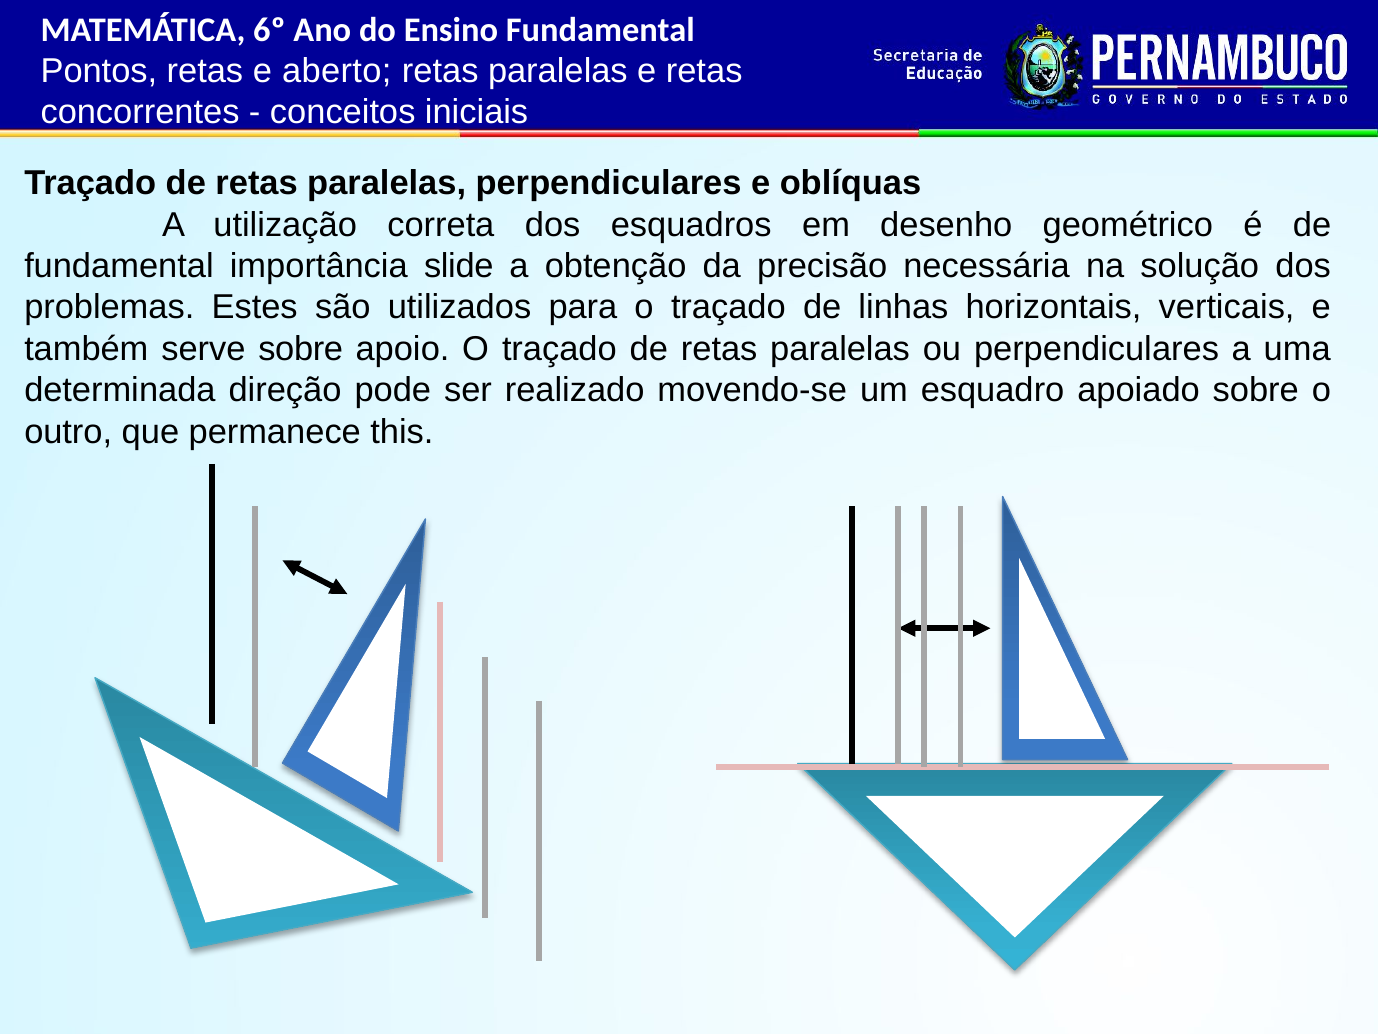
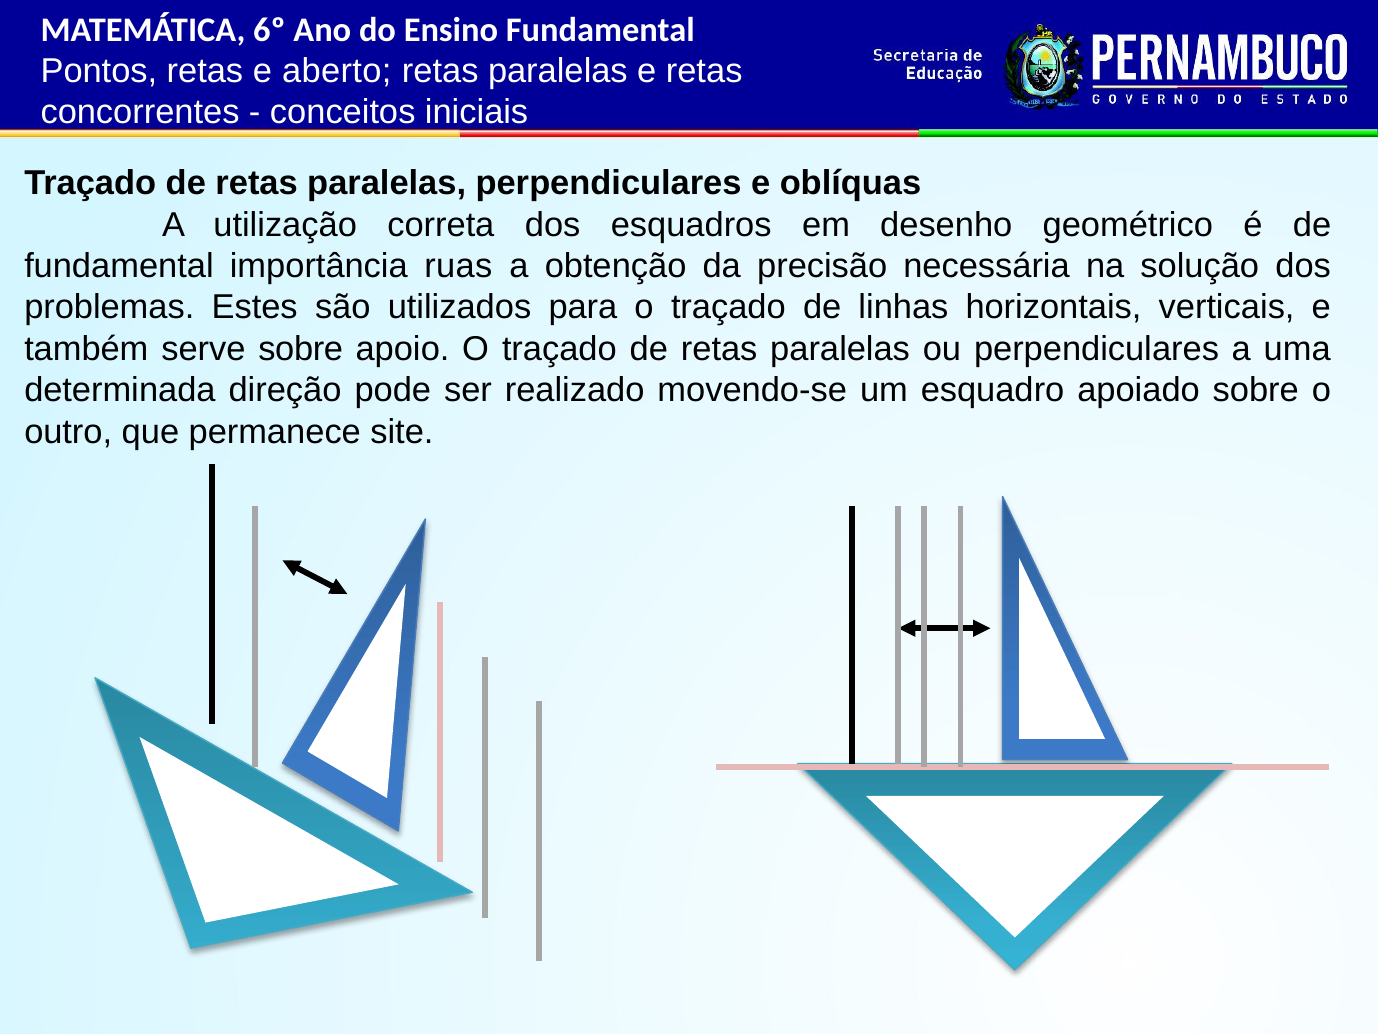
slide: slide -> ruas (458, 266)
this: this -> site (402, 431)
